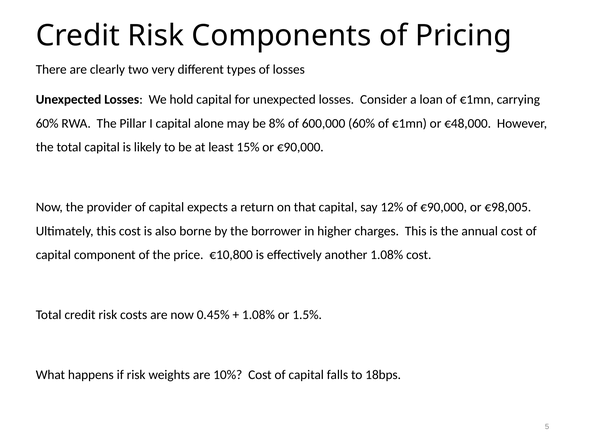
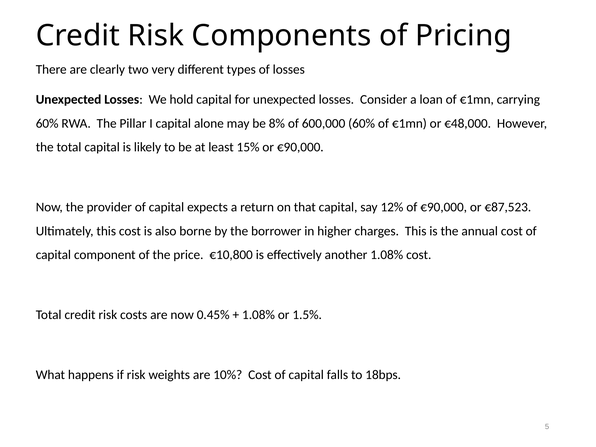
€98,005: €98,005 -> €87,523 (508, 207)
